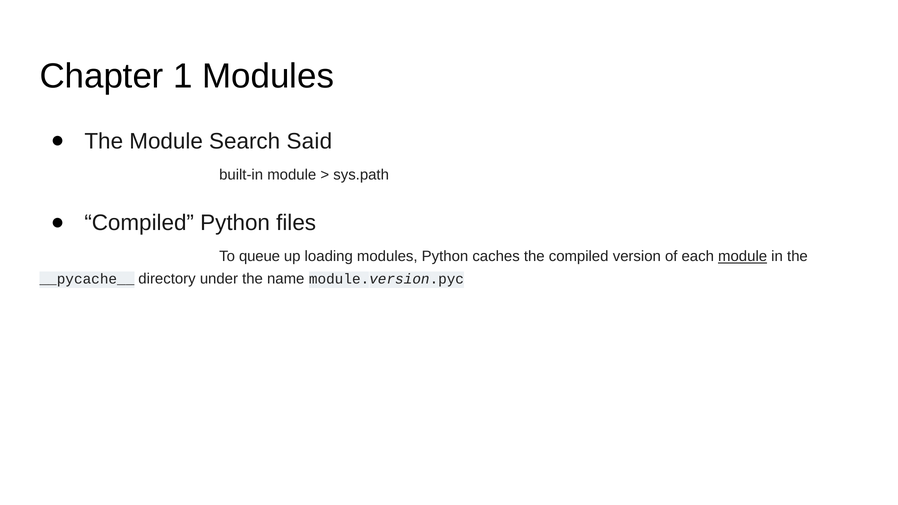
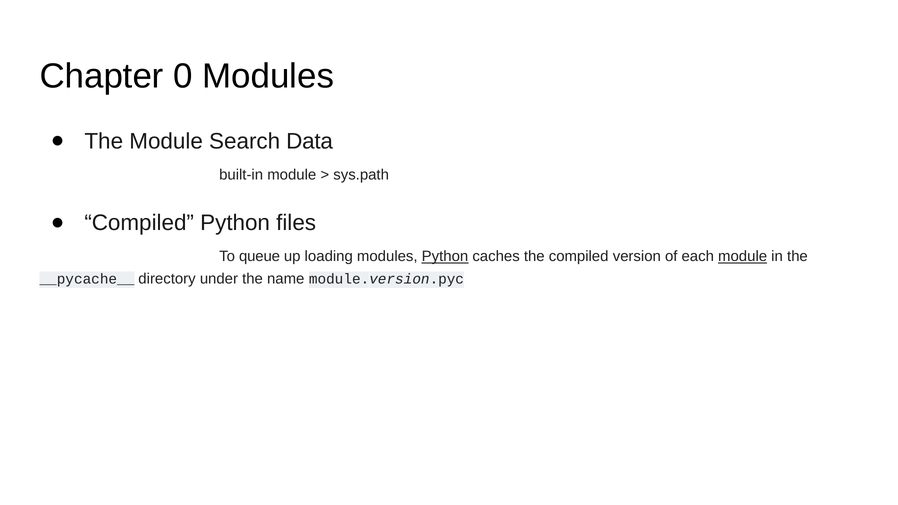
1: 1 -> 0 (183, 76)
Said: Said -> Data (310, 141)
Python underline: none -> present (445, 257)
